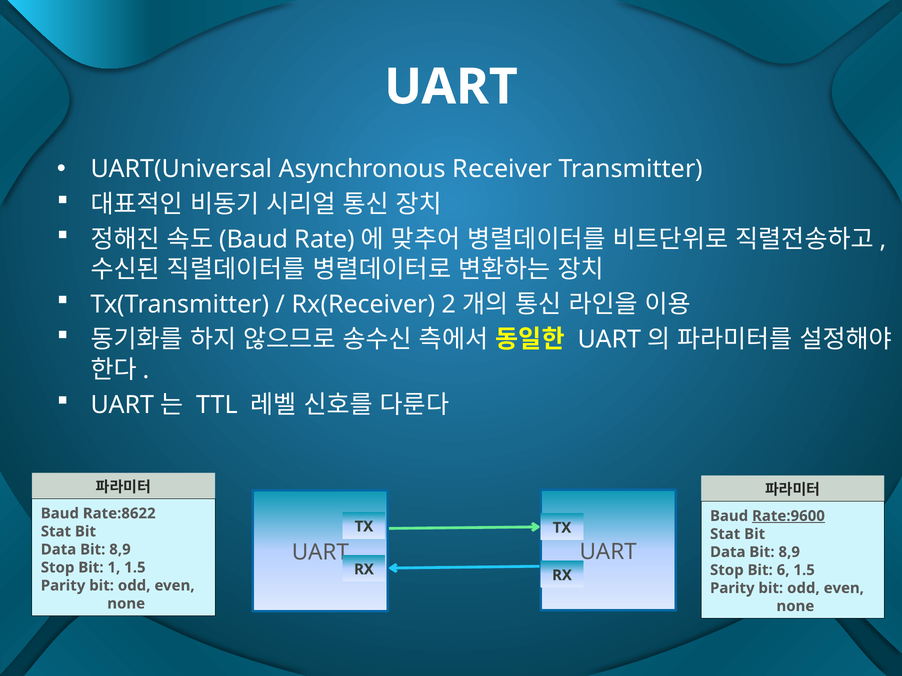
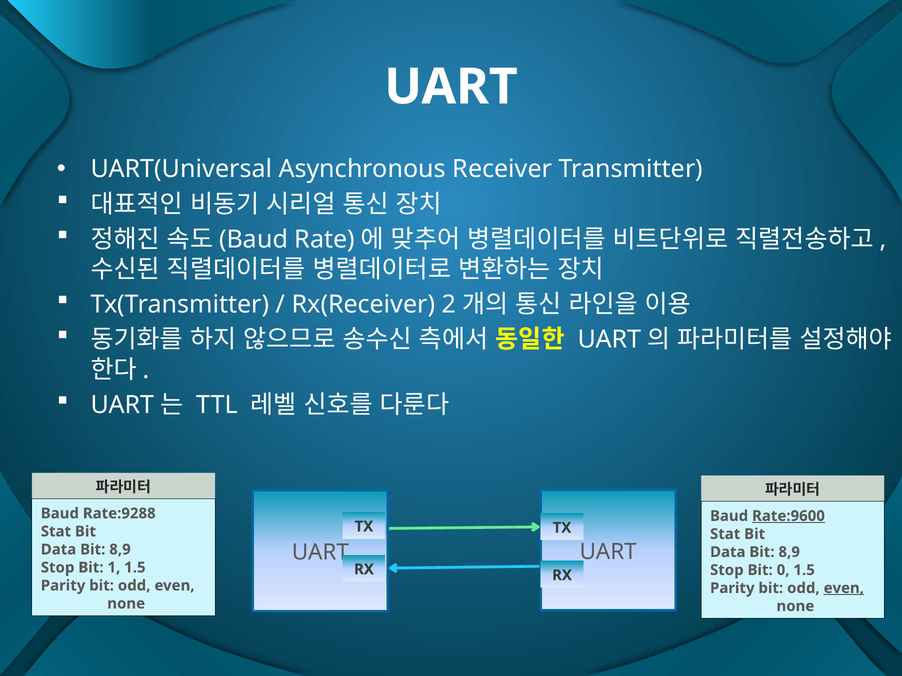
Rate:8622: Rate:8622 -> Rate:9288 (119, 514)
6: 6 -> 0 (783, 570)
even underline: none -> present (844, 589)
